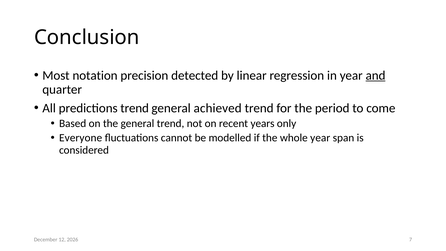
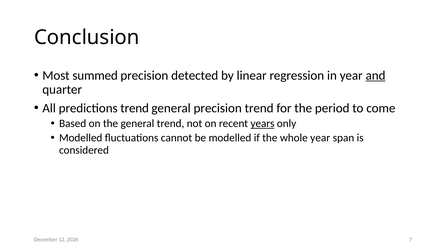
notation: notation -> summed (95, 75)
general achieved: achieved -> precision (218, 108)
years underline: none -> present (263, 124)
Everyone: Everyone -> Modelled (81, 138)
